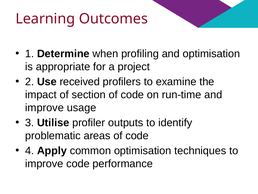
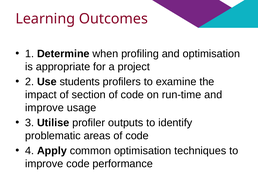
received: received -> students (80, 82)
